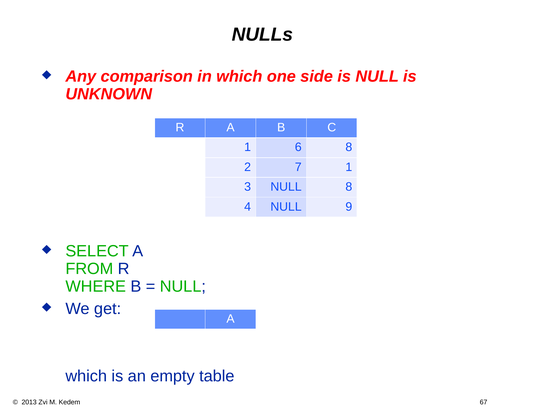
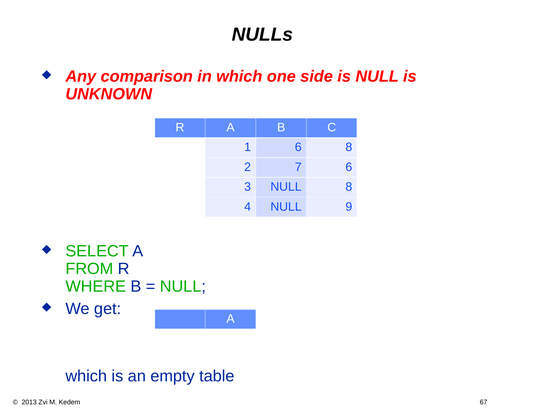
7 1: 1 -> 6 (349, 167)
